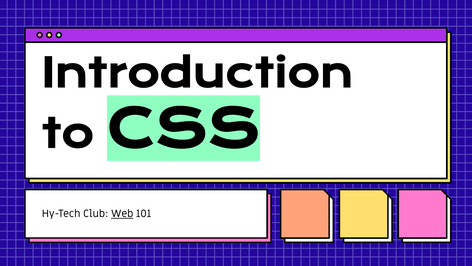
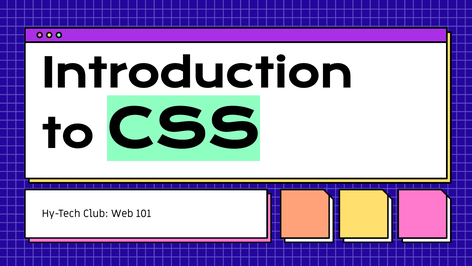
Web underline: present -> none (122, 213)
